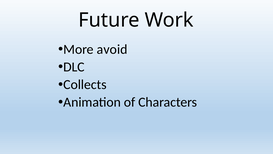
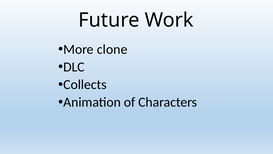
avoid: avoid -> clone (112, 49)
